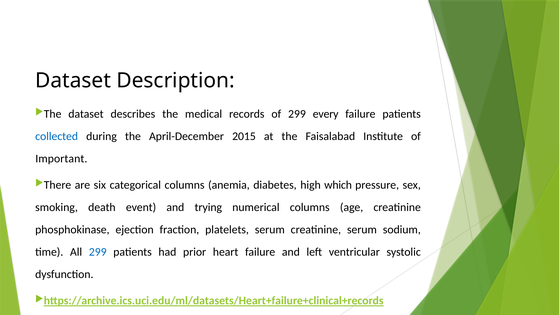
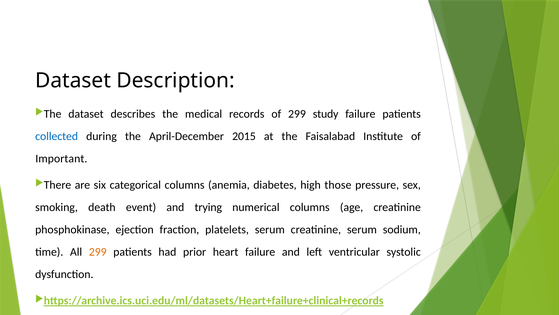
every: every -> study (326, 114)
which: which -> those (338, 185)
299 colour: blue -> orange (98, 252)
